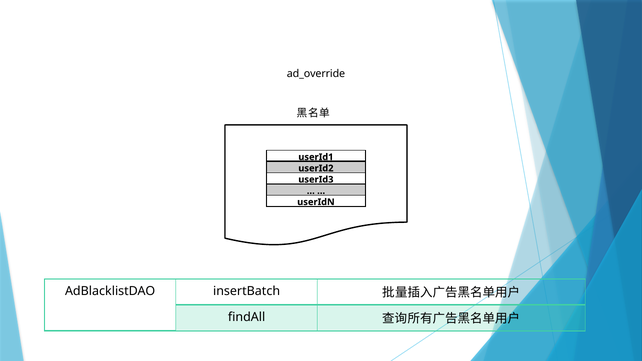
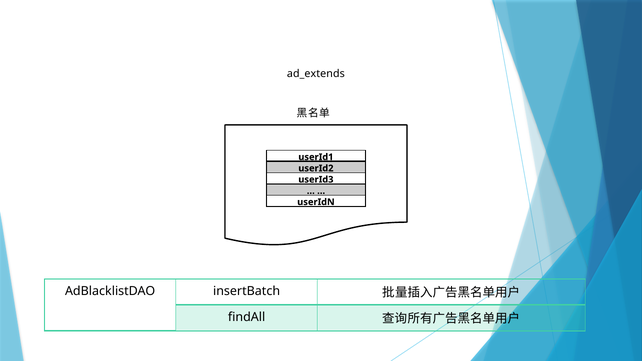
ad_override: ad_override -> ad_extends (316, 74)
